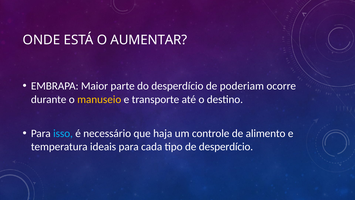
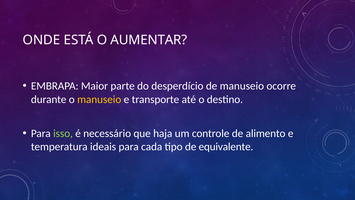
de poderiam: poderiam -> manuseio (242, 86)
isso colour: light blue -> light green (63, 133)
de desperdício: desperdício -> equivalente (226, 147)
